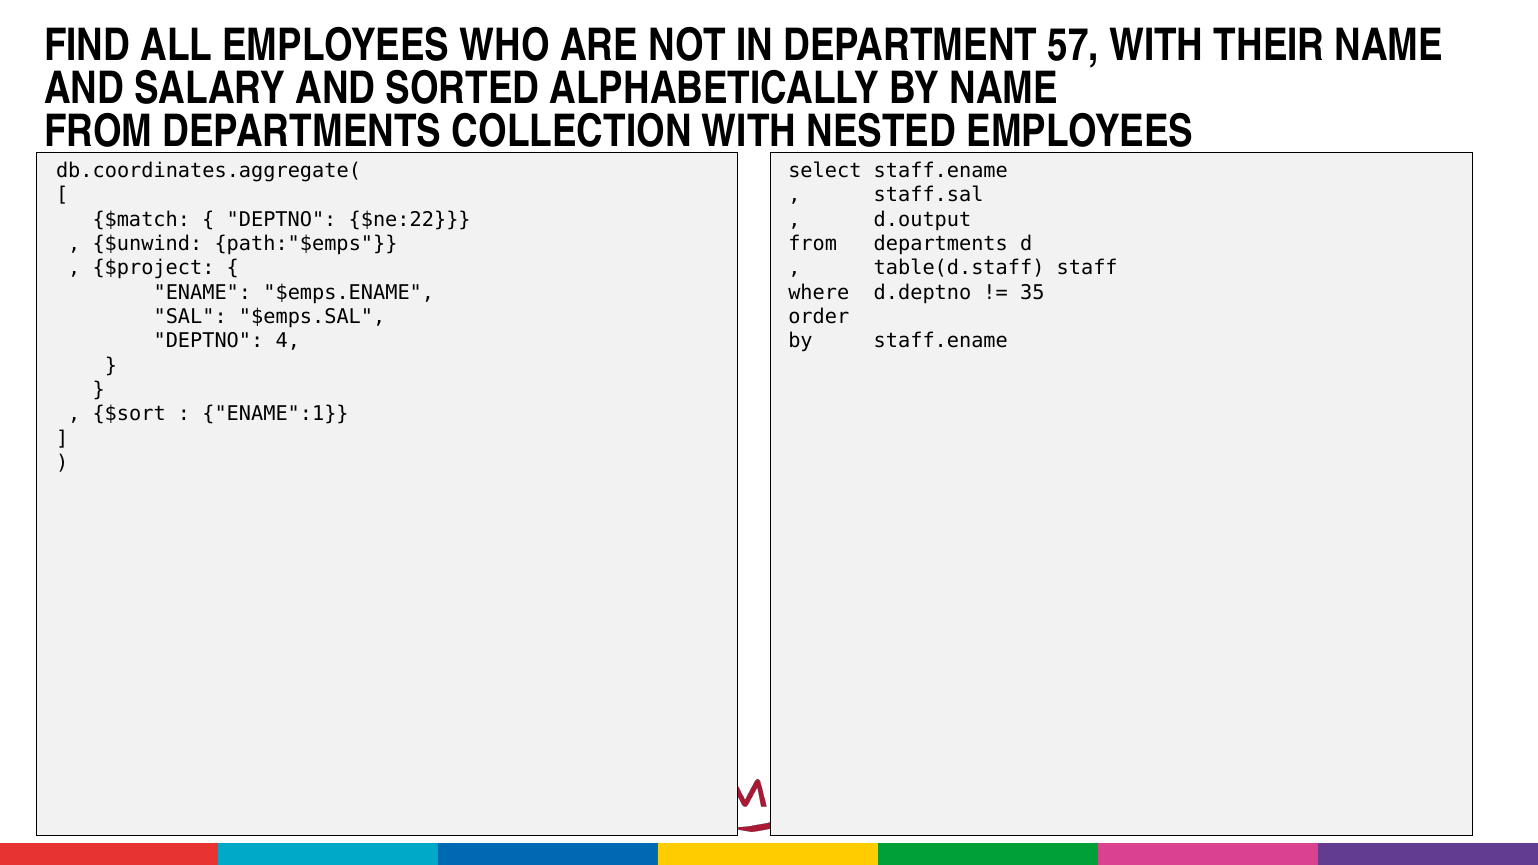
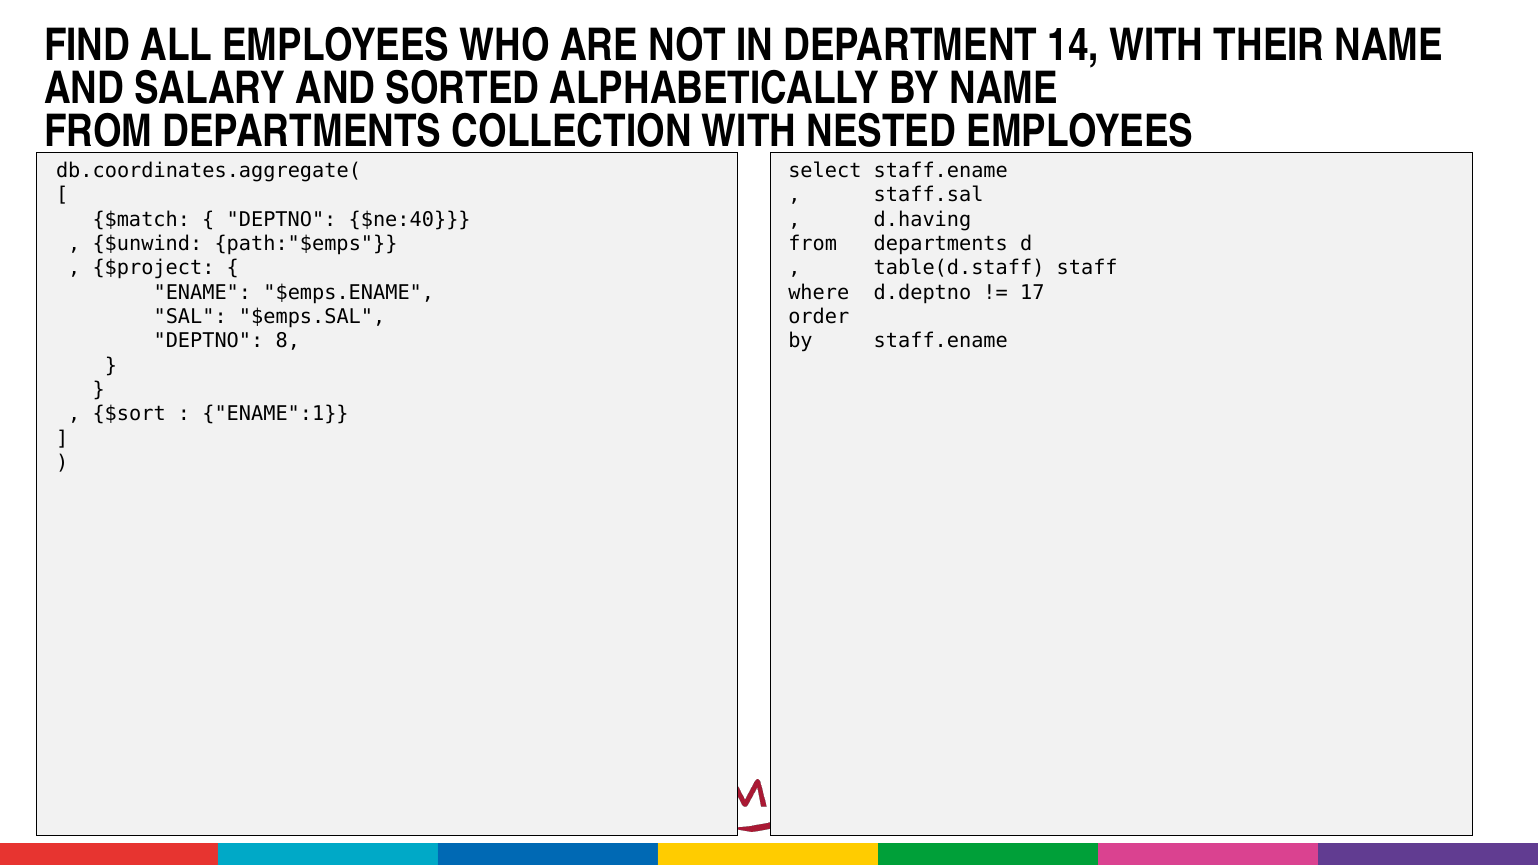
57: 57 -> 14 (1073, 46)
$ne:22: $ne:22 -> $ne:40 (410, 219)
d.output: d.output -> d.having (923, 219)
35: 35 -> 17 (1032, 292)
4: 4 -> 8 (288, 341)
